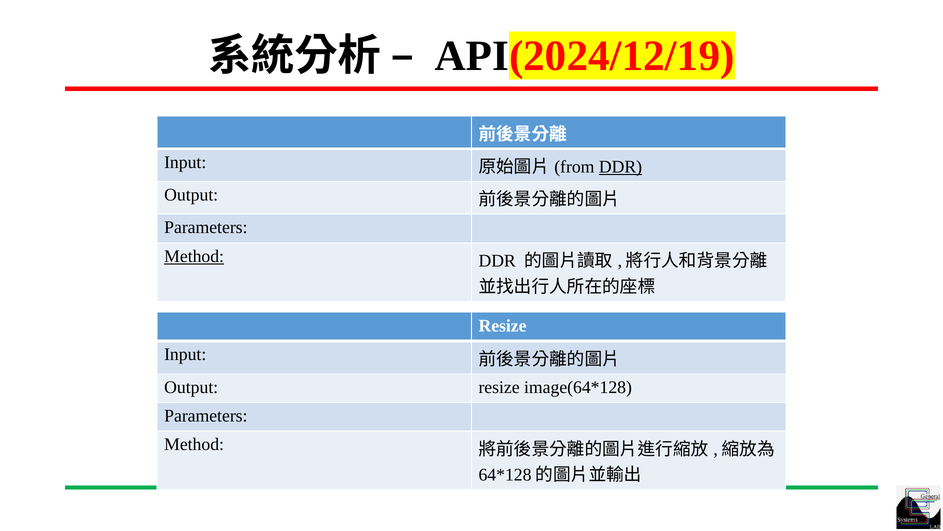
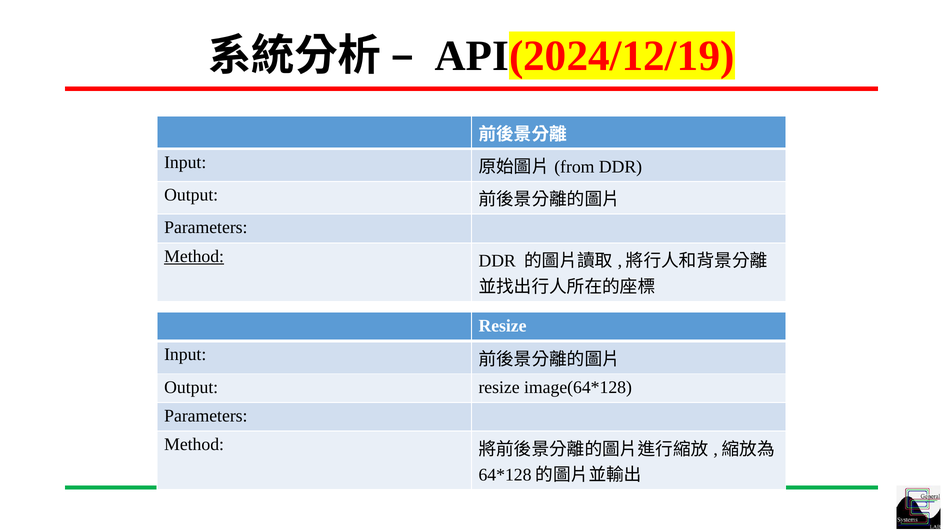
DDR underline: present -> none (621, 167)
